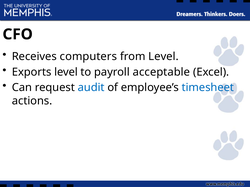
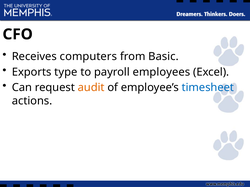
from Level: Level -> Basic (164, 57)
Exports level: level -> type (66, 72)
acceptable: acceptable -> employees (161, 72)
audit colour: blue -> orange (91, 88)
